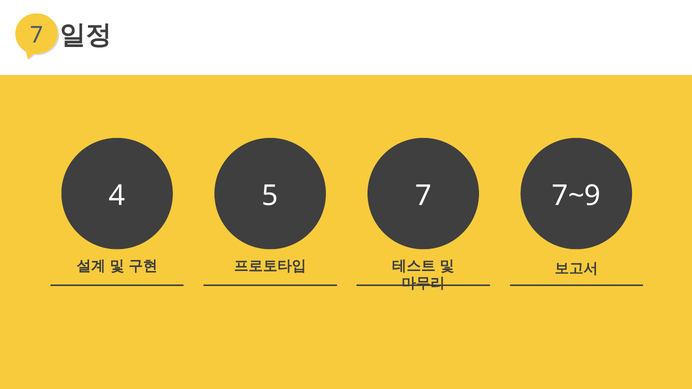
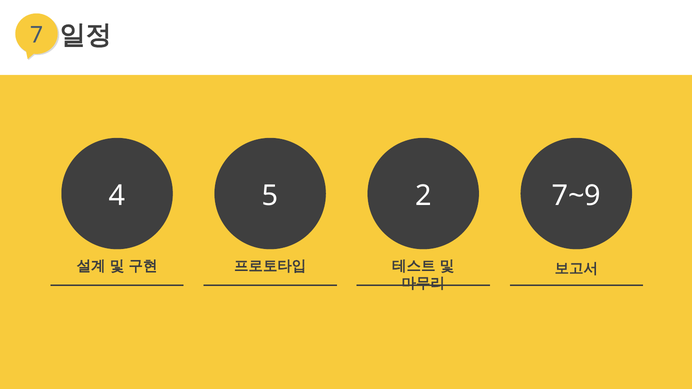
5 7: 7 -> 2 (423, 196)
